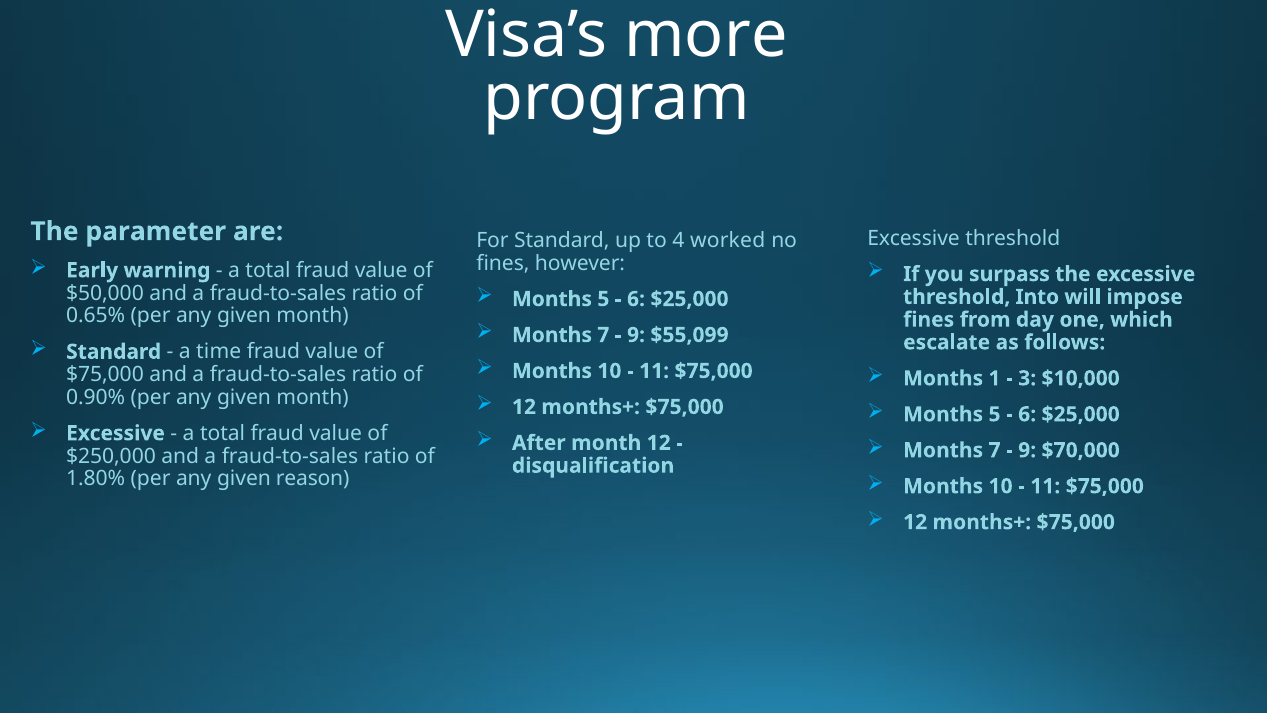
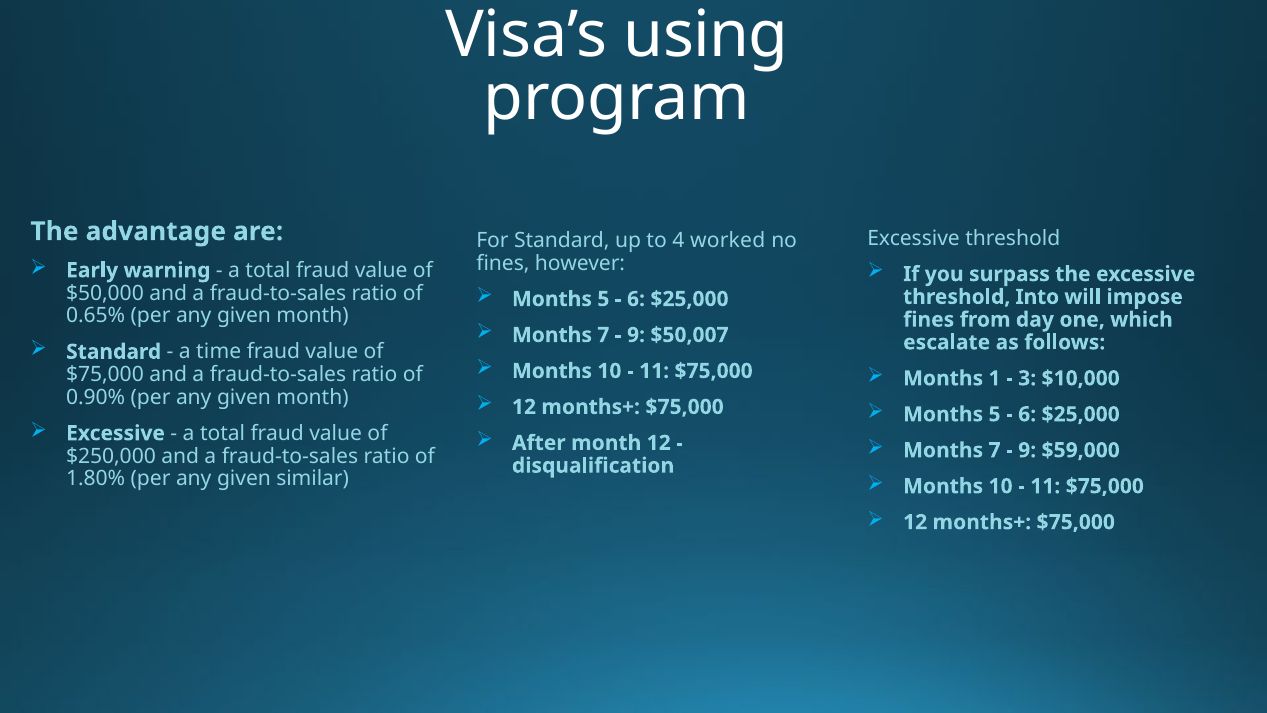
more: more -> using (706, 35)
parameter: parameter -> advantage (156, 231)
$55,099: $55,099 -> $50,007 (689, 335)
$70,000: $70,000 -> $59,000 (1081, 450)
reason: reason -> similar (313, 479)
